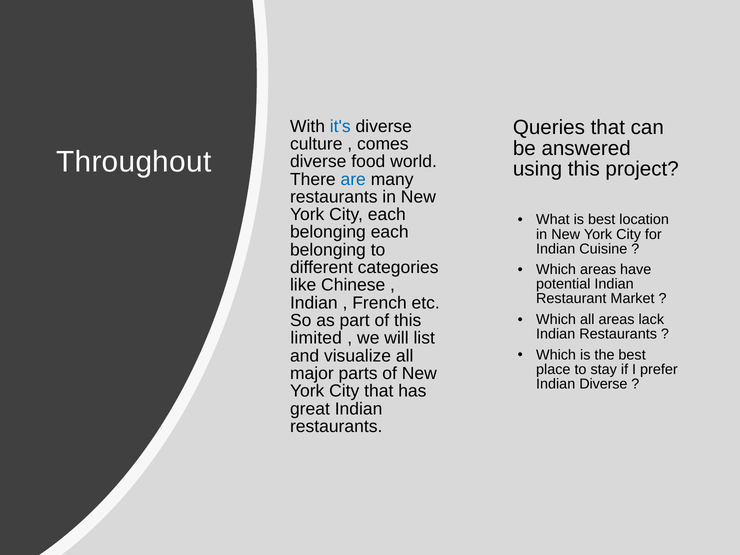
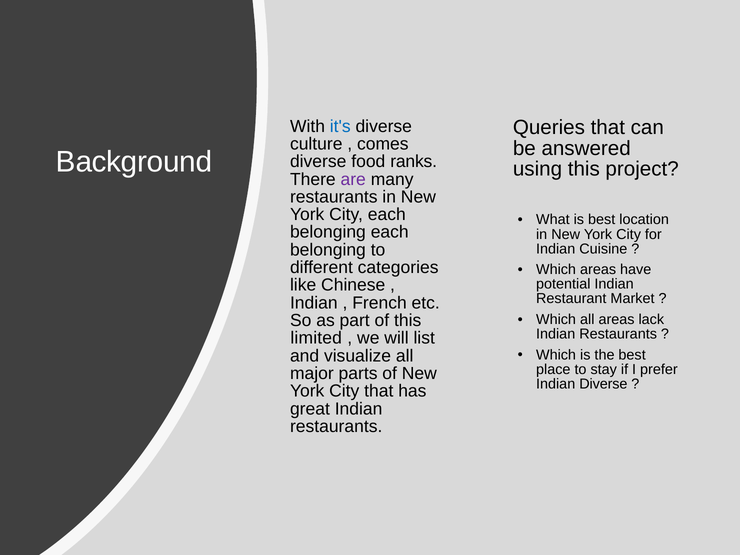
Throughout: Throughout -> Background (134, 162)
world: world -> ranks (414, 162)
are colour: blue -> purple (353, 179)
